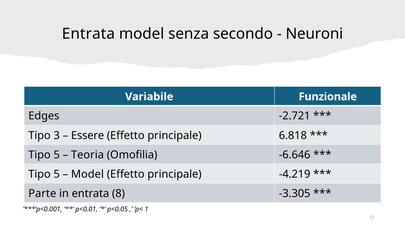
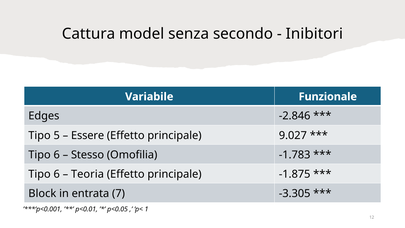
Entrata: Entrata -> Cattura (88, 34)
Neuroni: Neuroni -> Inibitori (314, 34)
-2.721: -2.721 -> -2.846 (295, 116)
3: 3 -> 5 (57, 135)
6.818: 6.818 -> 9.027 (293, 135)
5: 5 -> 6 (57, 155)
Teoria: Teoria -> Stesso (88, 155)
-6.646: -6.646 -> -1.783 (295, 155)
5: 5 -> 6 (57, 174)
Model: Model -> Teoria (87, 174)
-4.219: -4.219 -> -1.875 (295, 174)
Parte: Parte -> Block (42, 193)
8: 8 -> 7 (118, 193)
